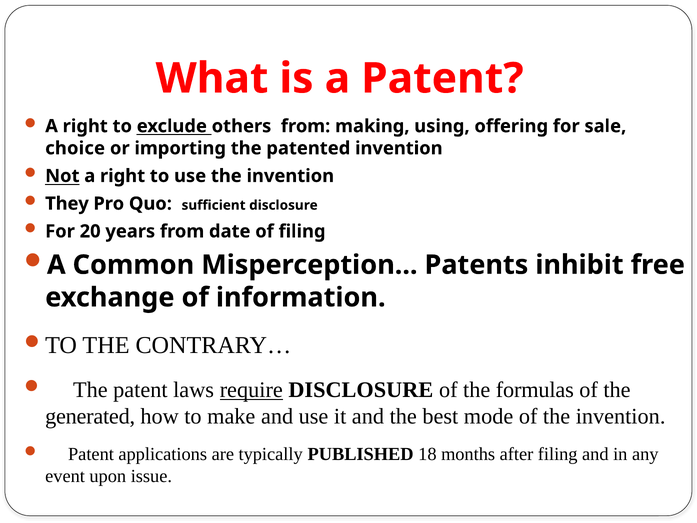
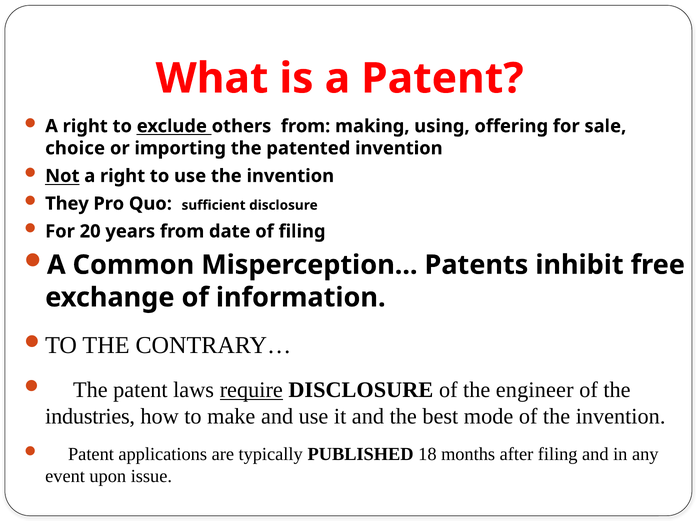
formulas: formulas -> engineer (535, 390)
generated: generated -> industries (90, 416)
